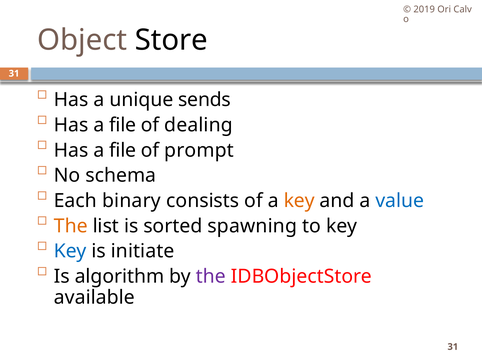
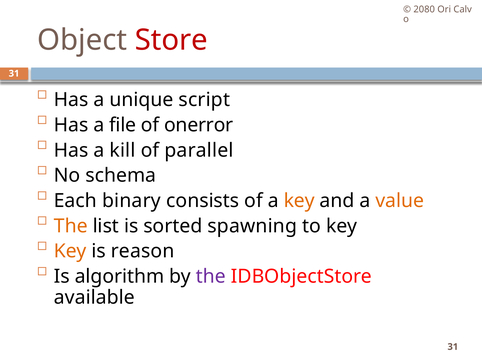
2019: 2019 -> 2080 (424, 10)
Store colour: black -> red (171, 40)
sends: sends -> script (204, 100)
dealing: dealing -> onerror (199, 125)
file: file -> kill (123, 150)
prompt: prompt -> parallel (199, 150)
value colour: blue -> orange (400, 200)
Key colour: blue -> orange (70, 251)
initiate: initiate -> reason (143, 251)
